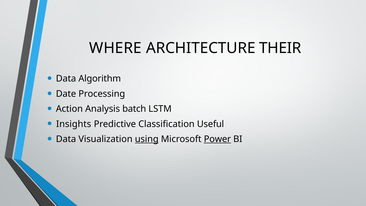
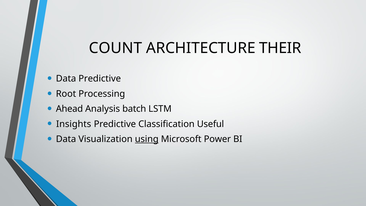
WHERE: WHERE -> COUNT (115, 48)
Data Algorithm: Algorithm -> Predictive (100, 79)
Date: Date -> Root (66, 94)
Action: Action -> Ahead (69, 109)
Power underline: present -> none (217, 139)
